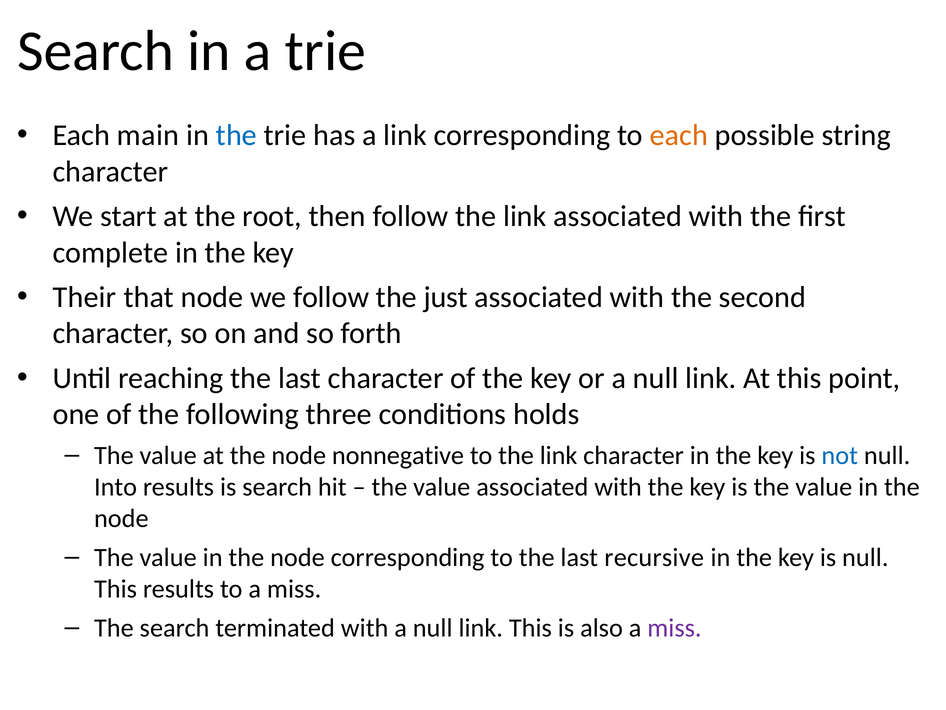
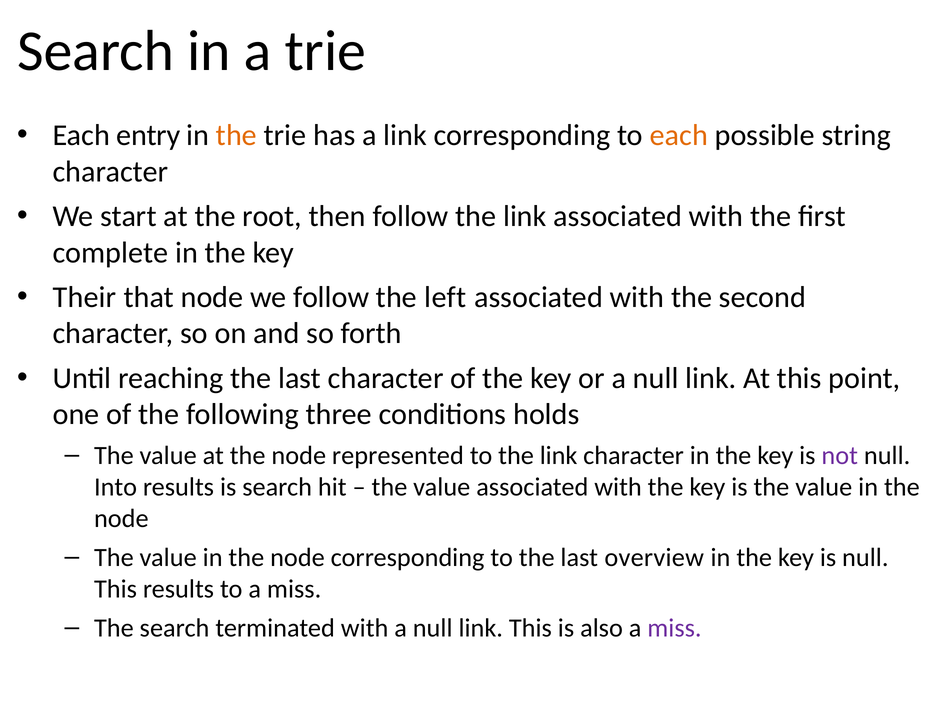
main: main -> entry (148, 135)
the colour: blue -> orange (236, 135)
just: just -> left (445, 297)
nonnegative: nonnegative -> represented (398, 455)
not colour: blue -> purple (840, 455)
recursive: recursive -> overview (654, 557)
